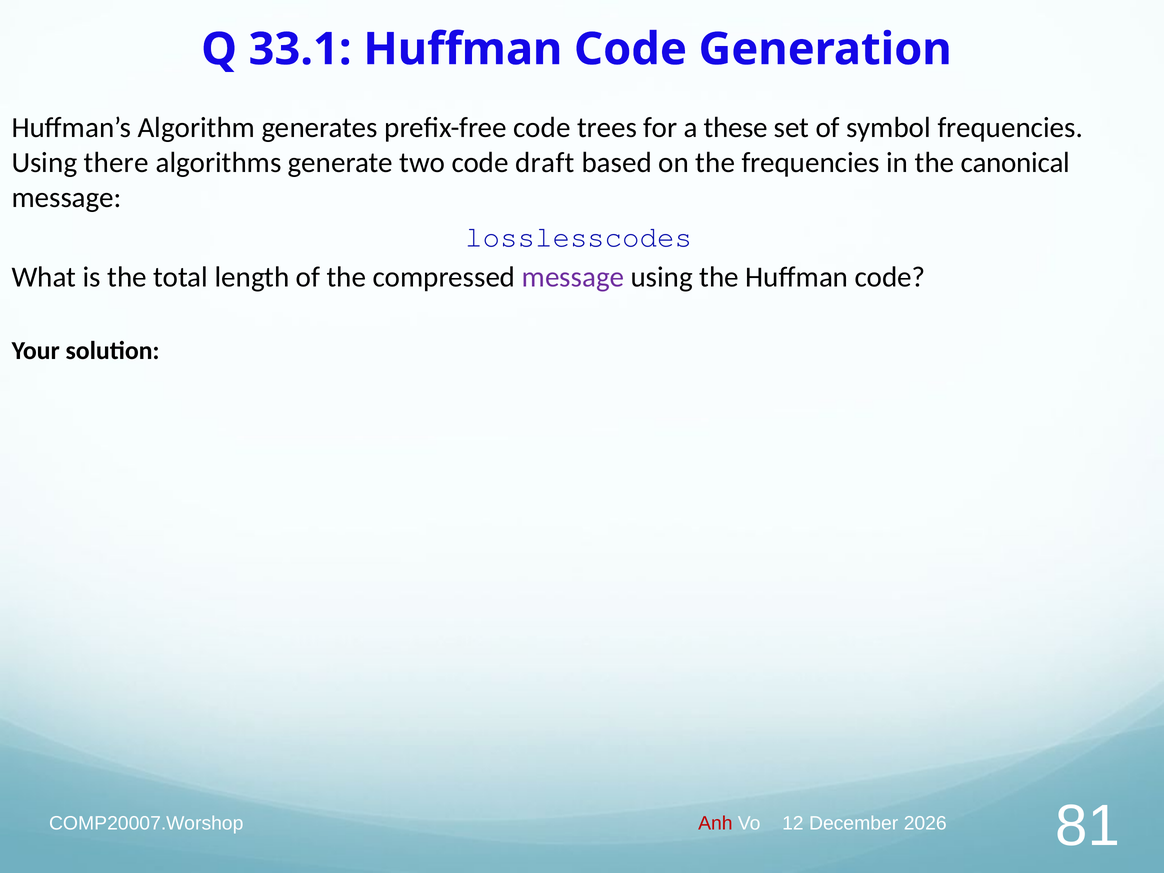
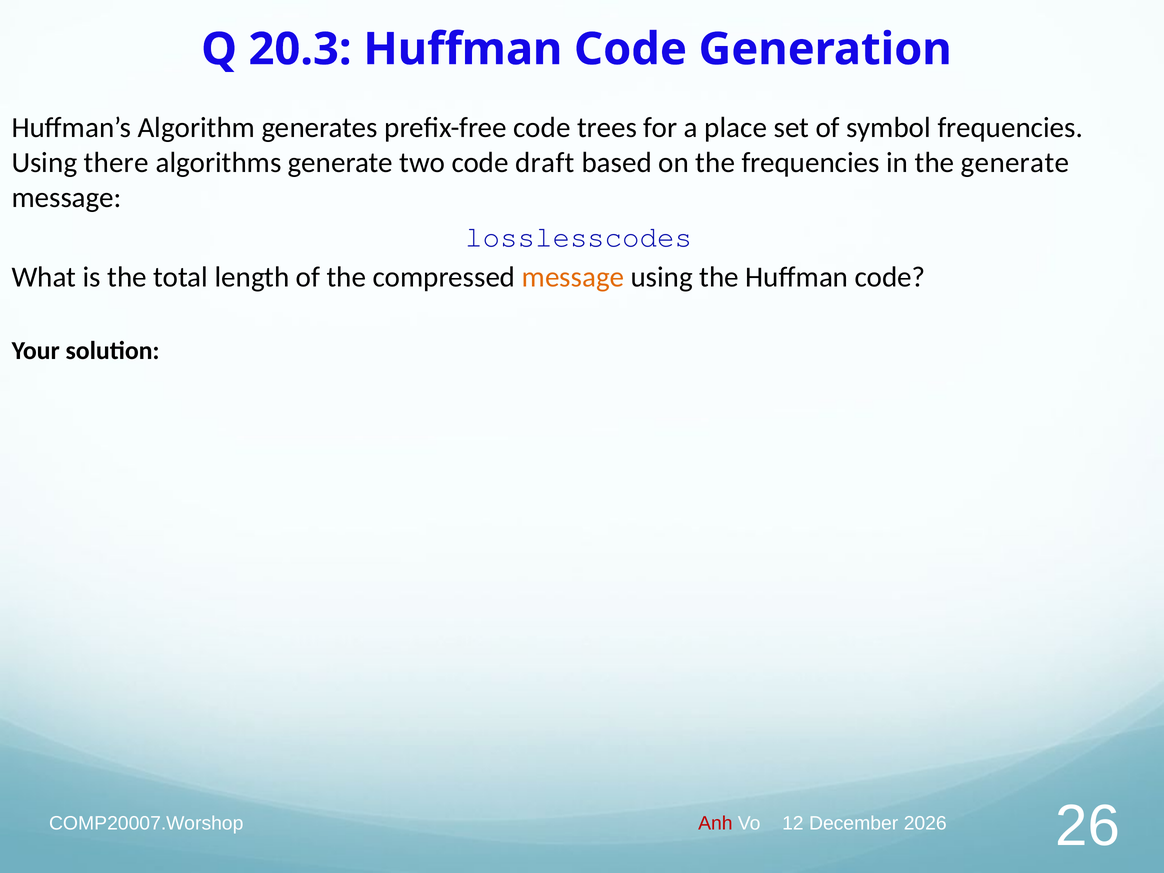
33.1: 33.1 -> 20.3 (300, 49)
these: these -> place (736, 128)
the canonical: canonical -> generate (1015, 163)
message colour: purple -> orange (573, 277)
81: 81 -> 26 (1088, 826)
